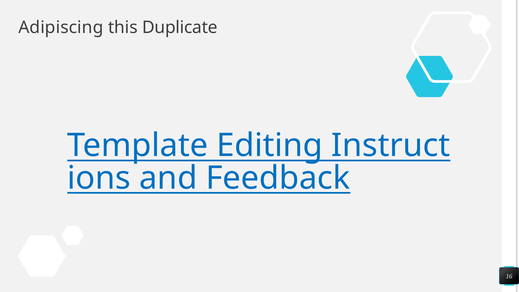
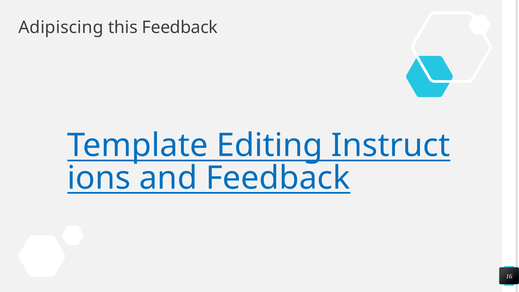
this Duplicate: Duplicate -> Feedback (180, 27)
